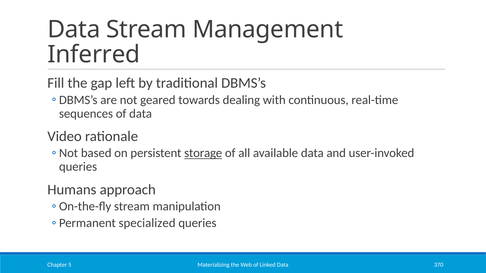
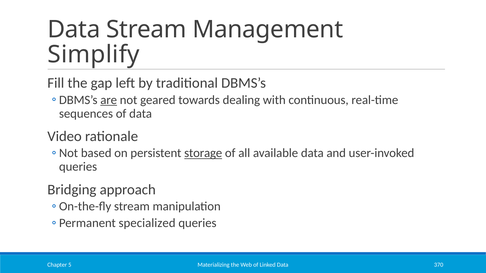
Inferred: Inferred -> Simplify (94, 54)
are underline: none -> present (109, 100)
Humans: Humans -> Bridging (72, 190)
